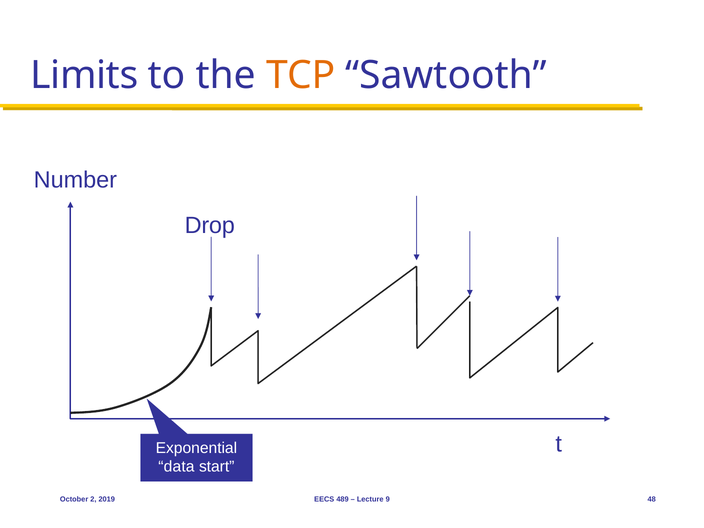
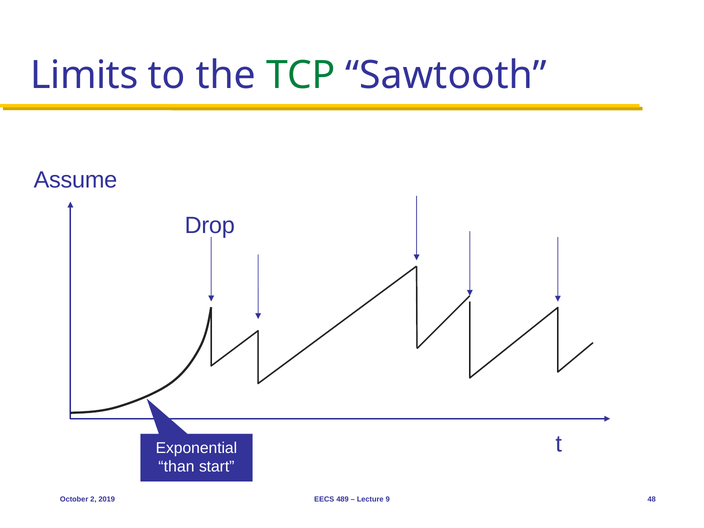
TCP colour: orange -> green (301, 75)
Number: Number -> Assume (75, 180)
data: data -> than (176, 467)
